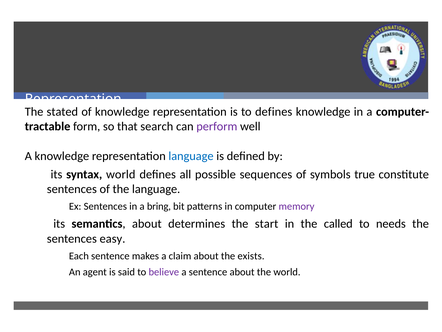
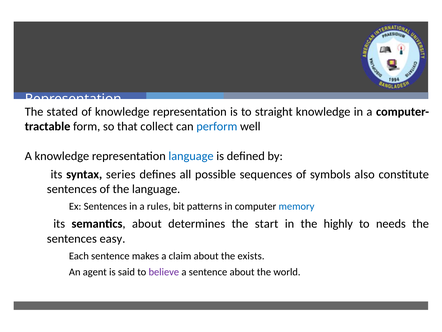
to defines: defines -> straight (274, 112)
search: search -> collect (157, 126)
perform colour: purple -> blue (217, 126)
syntax world: world -> series (121, 174)
true: true -> also (365, 174)
bring: bring -> rules (159, 206)
memory colour: purple -> blue (297, 206)
called: called -> highly (338, 224)
